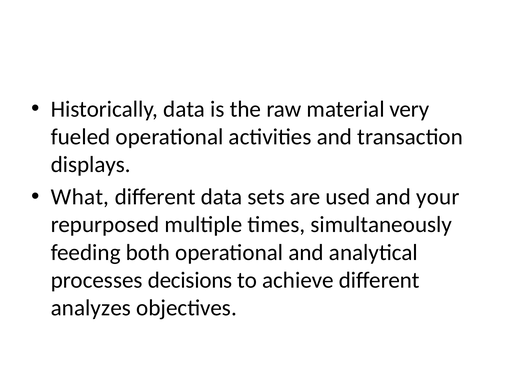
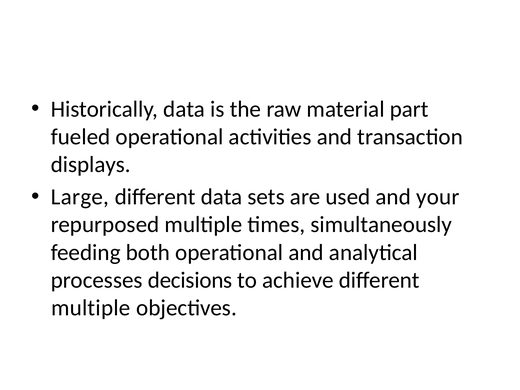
very: very -> part (409, 109)
What: What -> Large (80, 197)
analyzes: analyzes -> multiple (91, 308)
